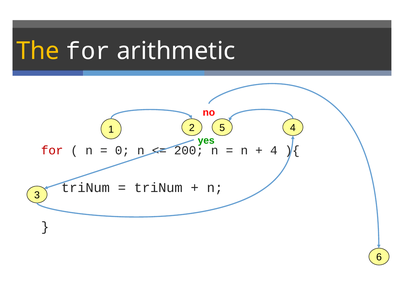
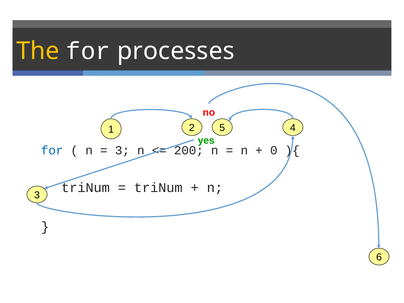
arithmetic: arithmetic -> processes (176, 51)
for colour: red -> blue (52, 151)
0: 0 -> 3 (122, 151)
4: 4 -> 0 (274, 151)
